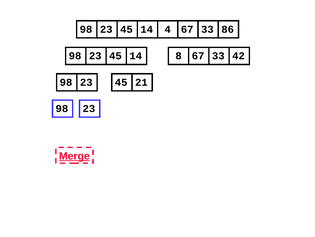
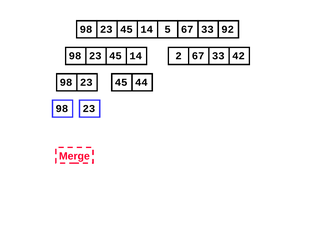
4: 4 -> 5 (168, 29)
86: 86 -> 92 (228, 29)
8: 8 -> 2 (179, 56)
21: 21 -> 44 (141, 82)
Merge underline: present -> none (74, 156)
